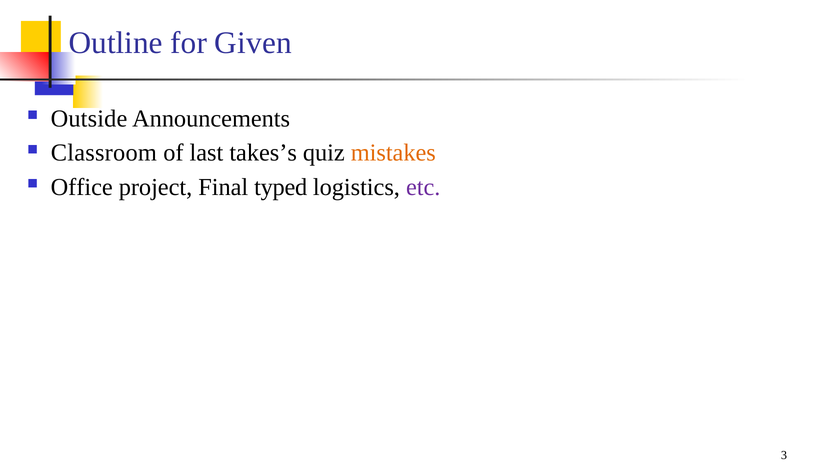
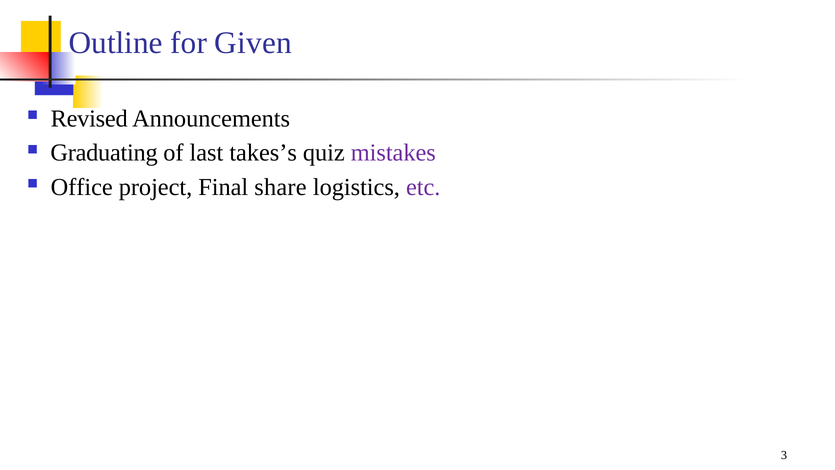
Outside: Outside -> Revised (89, 119)
Classroom: Classroom -> Graduating (104, 153)
mistakes colour: orange -> purple (393, 153)
typed: typed -> share (280, 187)
